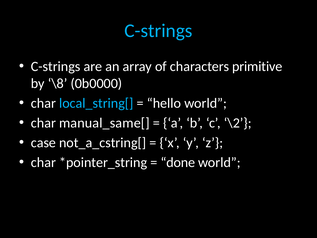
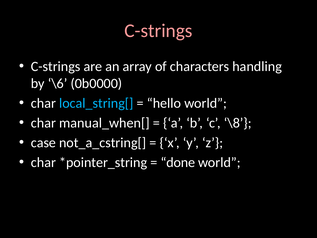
C-strings colour: light blue -> pink (158, 31)
primitive: primitive -> handling (257, 67)
\8: \8 -> \6 (58, 83)
manual_same[: manual_same[ -> manual_when[ (104, 123)
\2: \2 -> \8 (238, 123)
